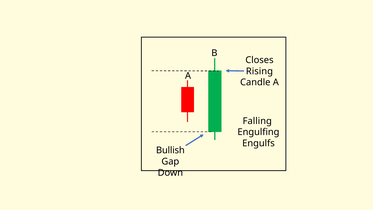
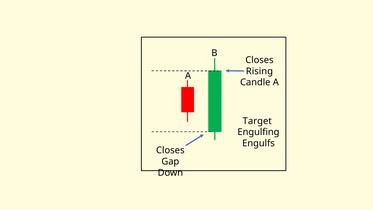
Falling: Falling -> Target (257, 121)
Bullish: Bullish -> Closes (170, 150)
